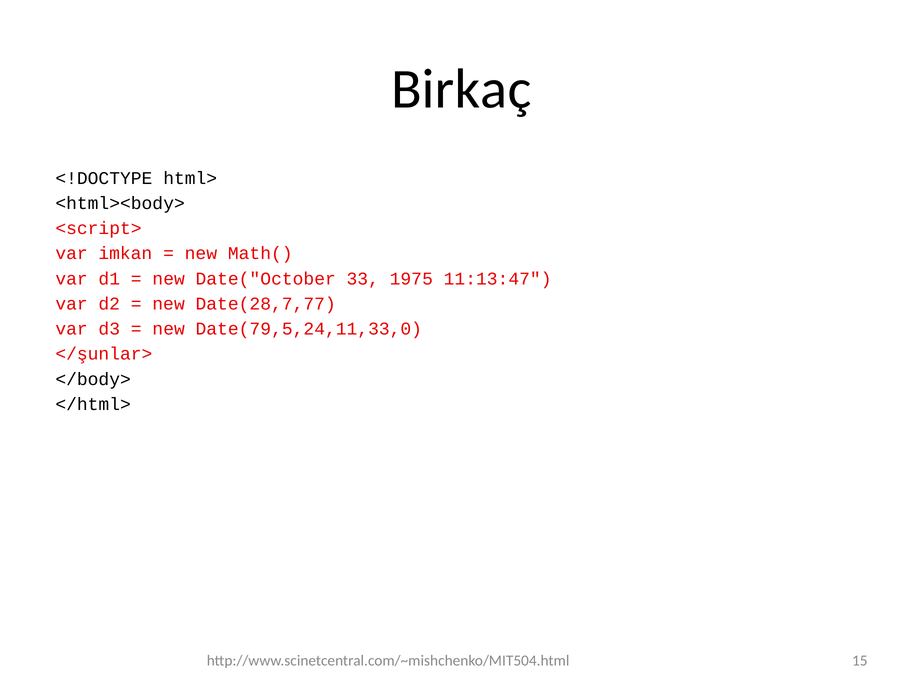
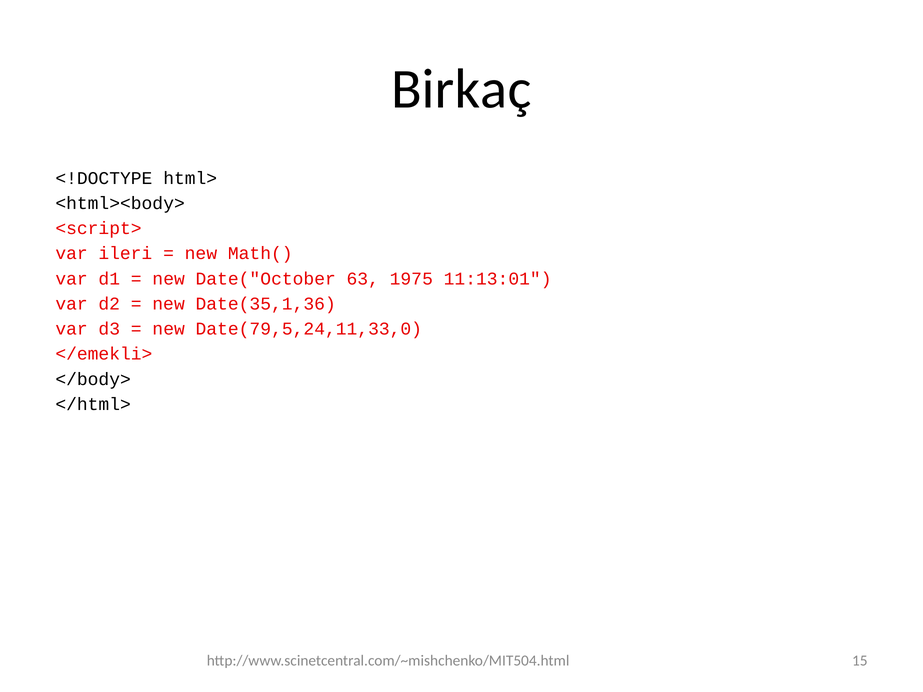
imkan: imkan -> ileri (125, 254)
33: 33 -> 63 (363, 279)
11:13:47: 11:13:47 -> 11:13:01 (498, 279)
Date(28,7,77: Date(28,7,77 -> Date(35,1,36 (266, 304)
</şunlar>: </şunlar> -> </emekli> (104, 354)
